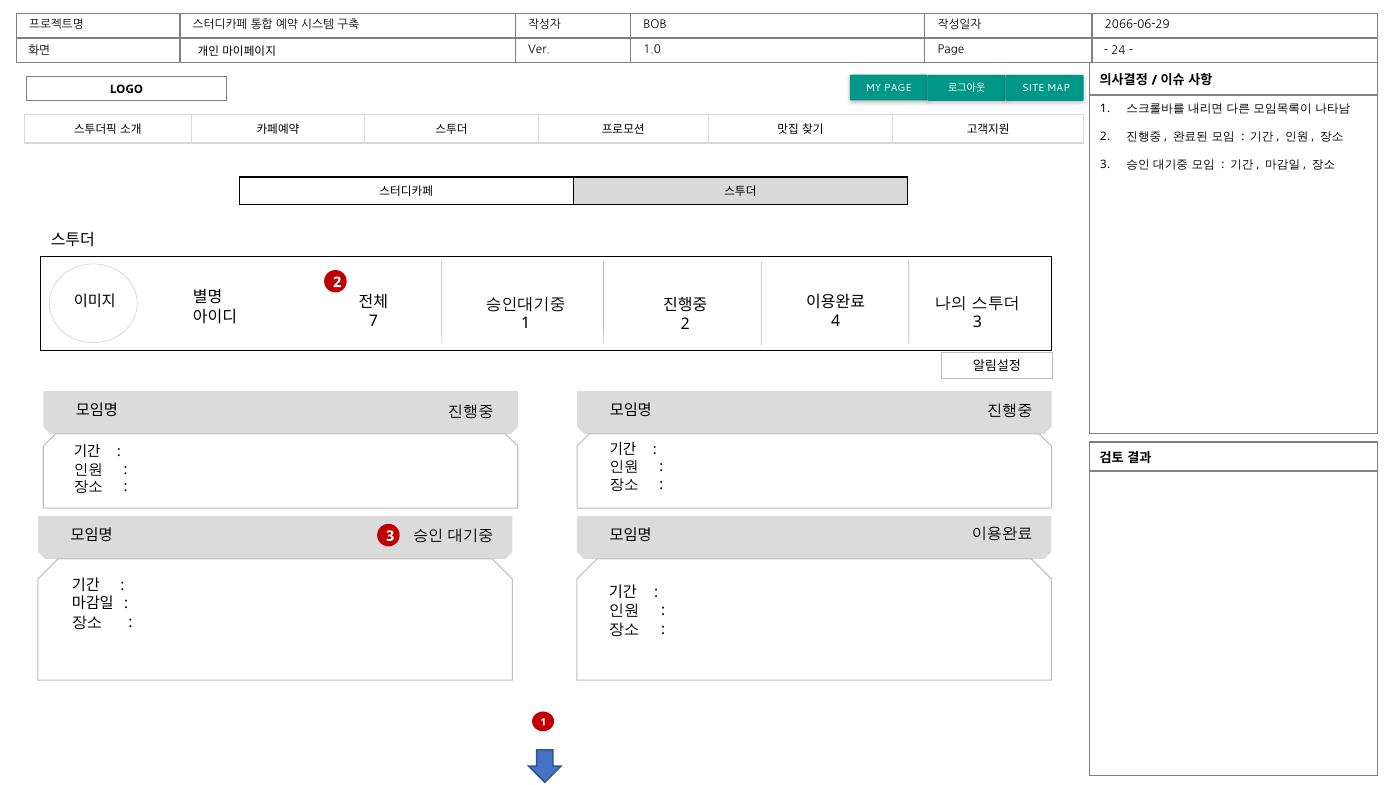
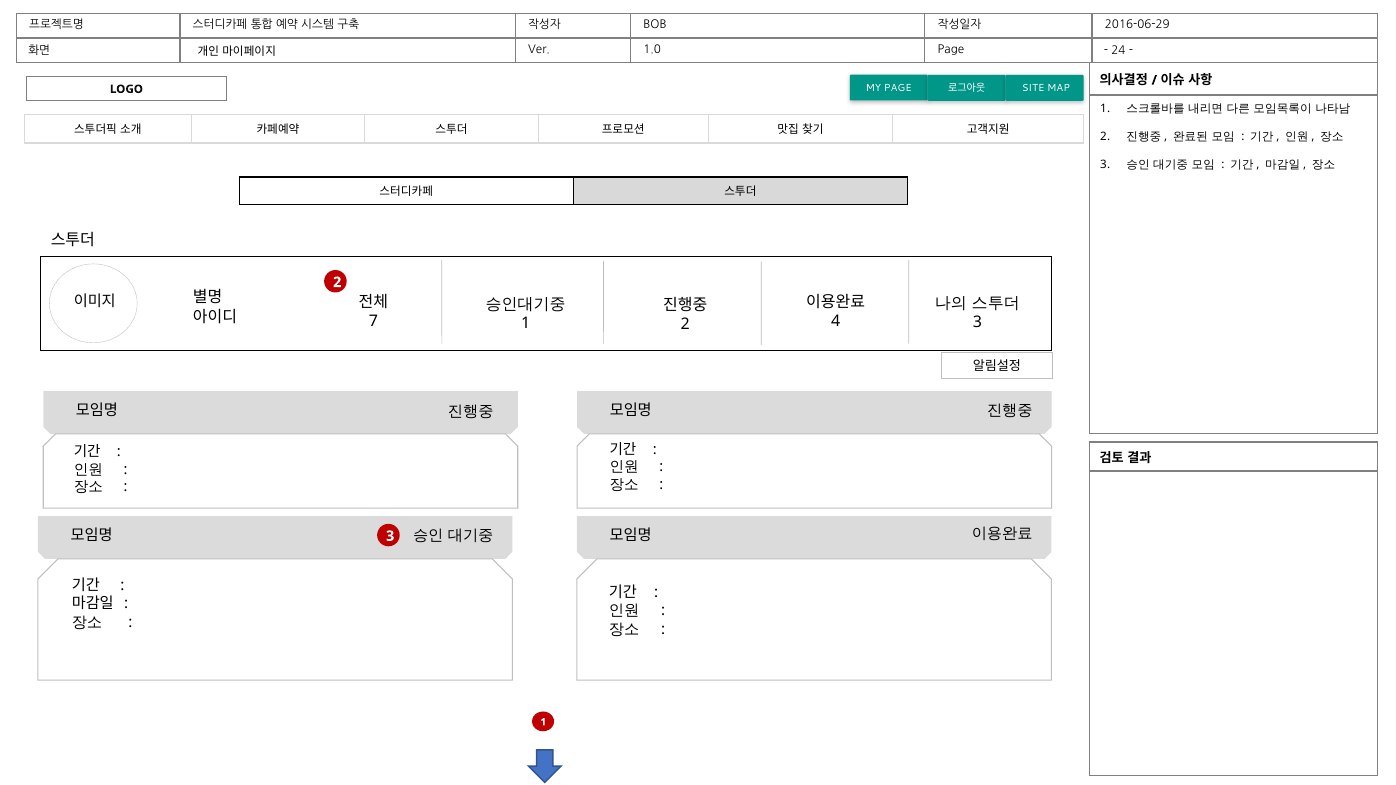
2066-06-29: 2066-06-29 -> 2016-06-29 (1137, 25)
